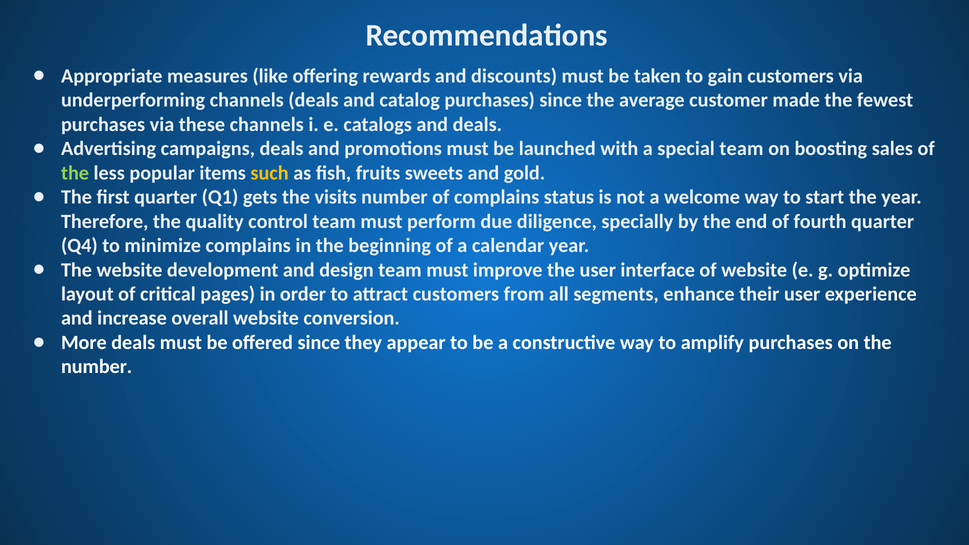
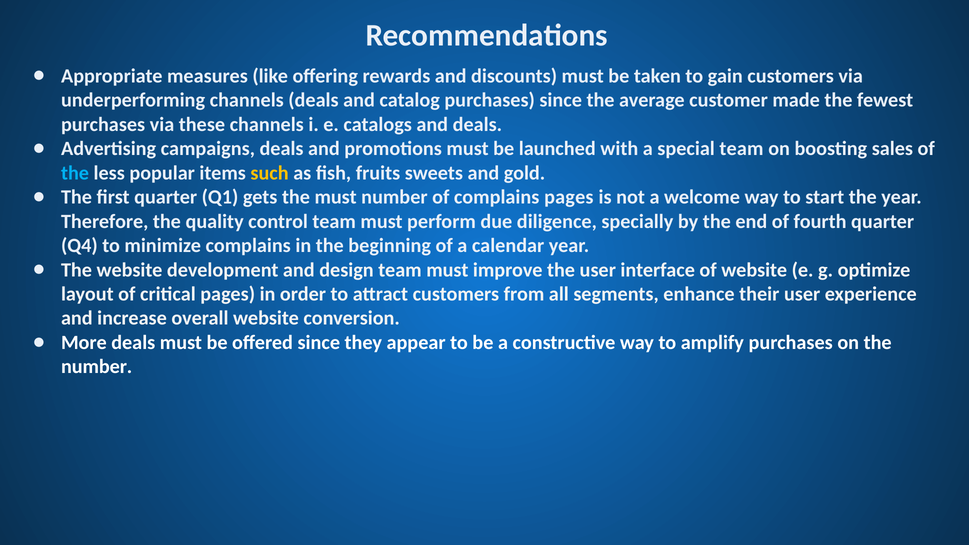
the colour: light green -> light blue (75, 173)
the visits: visits -> must (336, 197)
complains status: status -> pages (569, 197)
